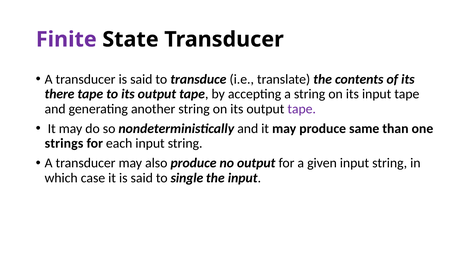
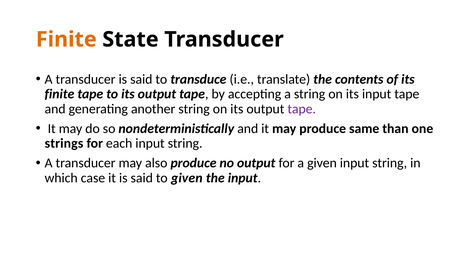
Finite colour: purple -> orange (66, 39)
there: there -> finite (59, 94)
to single: single -> given (187, 178)
